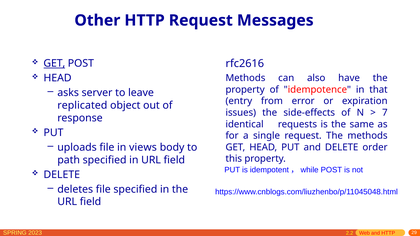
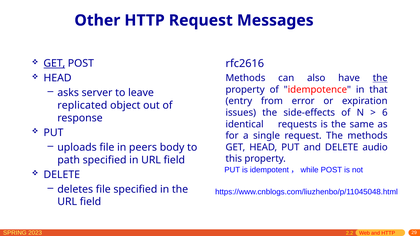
the underline: none -> present (380, 78)
7: 7 -> 6 (385, 113)
views: views -> peers (143, 147)
order: order -> audio (375, 147)
